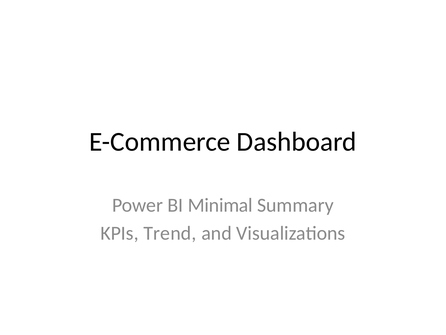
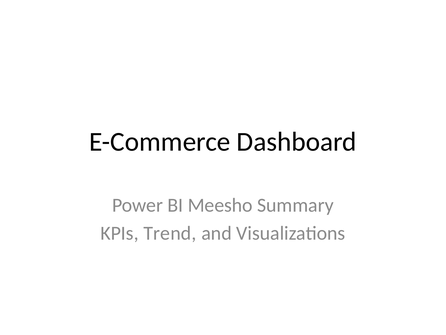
Minimal: Minimal -> Meesho (220, 205)
